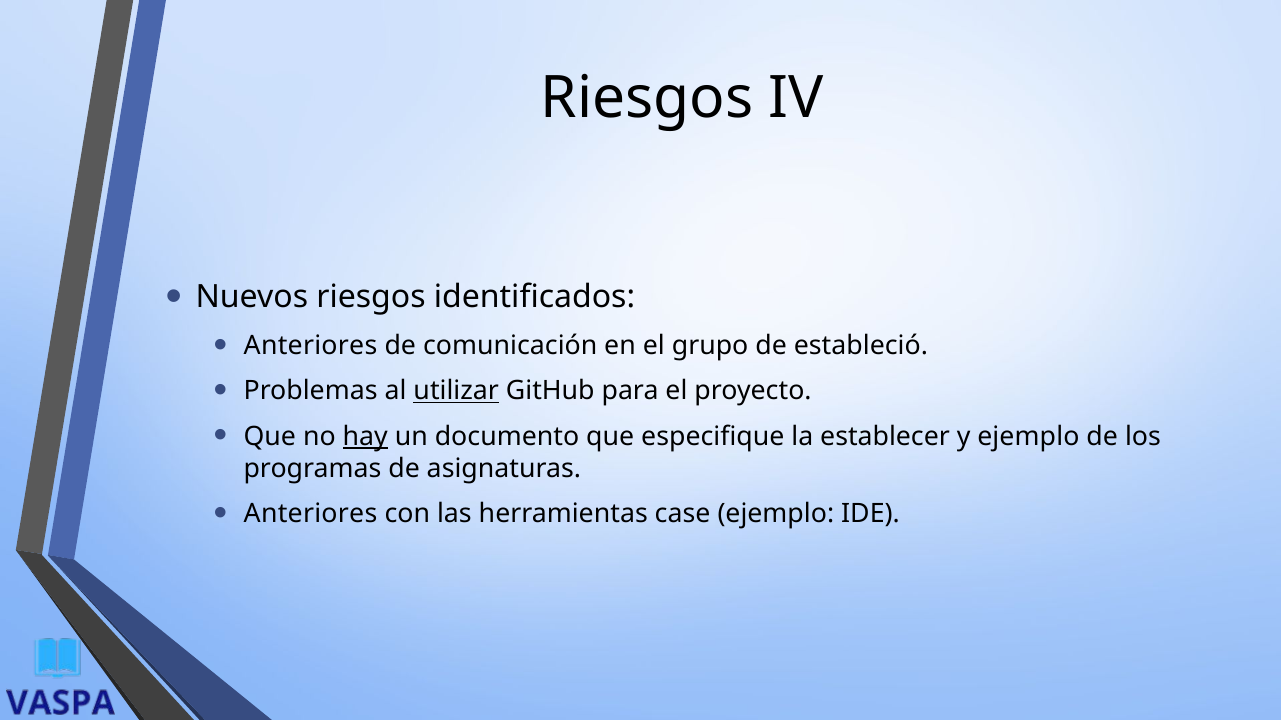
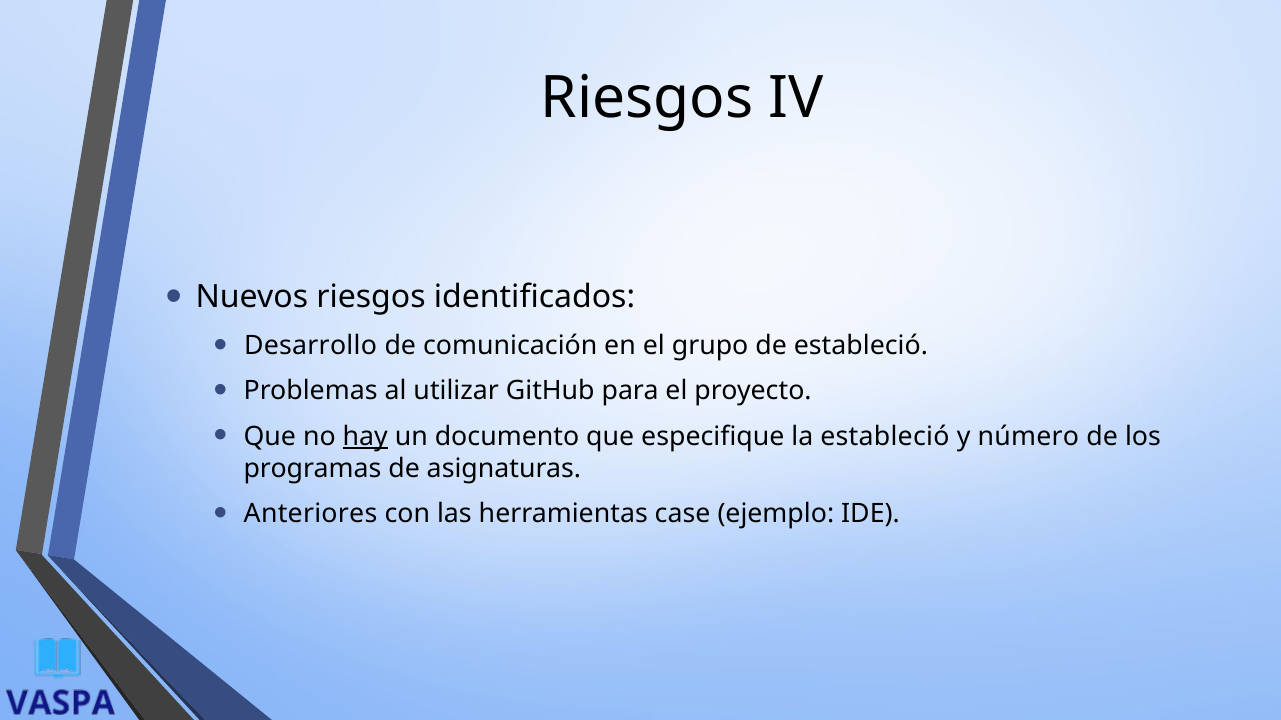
Anteriores: Anteriores -> Desarrollo (310, 346)
utilizar underline: present -> none (456, 391)
la establecer: establecer -> estableció (885, 437)
y ejemplo: ejemplo -> número (1028, 437)
